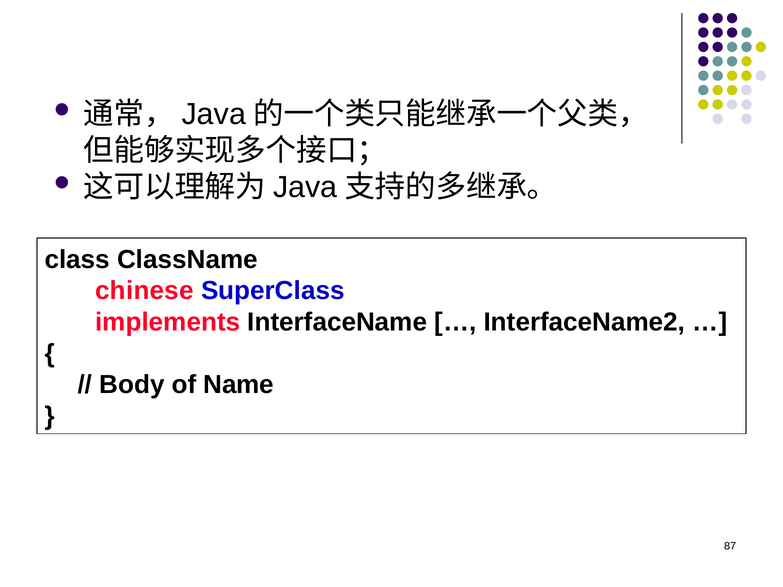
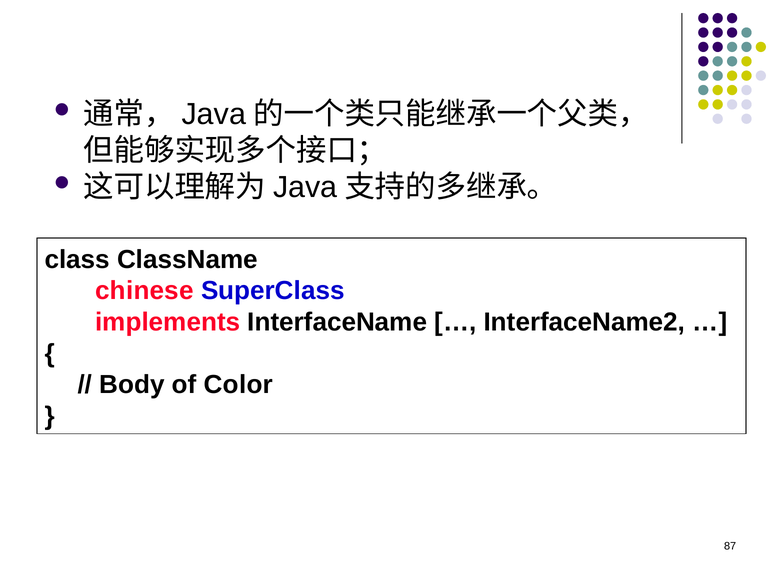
Name: Name -> Color (238, 385)
